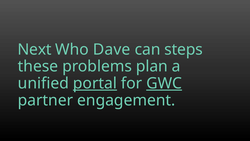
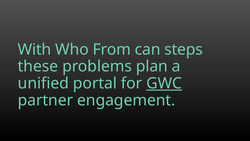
Next: Next -> With (34, 49)
Dave: Dave -> From (112, 49)
portal underline: present -> none (95, 83)
